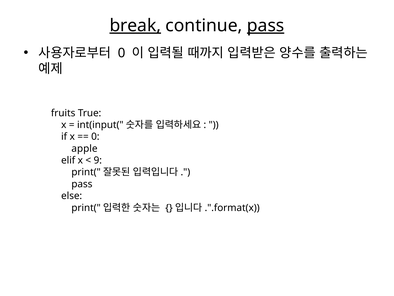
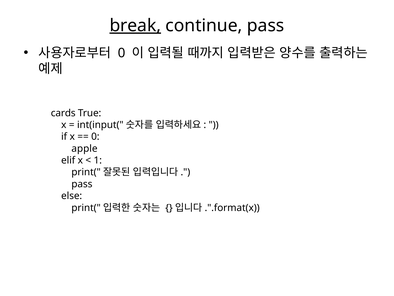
pass underline: present -> none (266, 26)
fruits: fruits -> cards (63, 113)
9: 9 -> 1 (98, 160)
